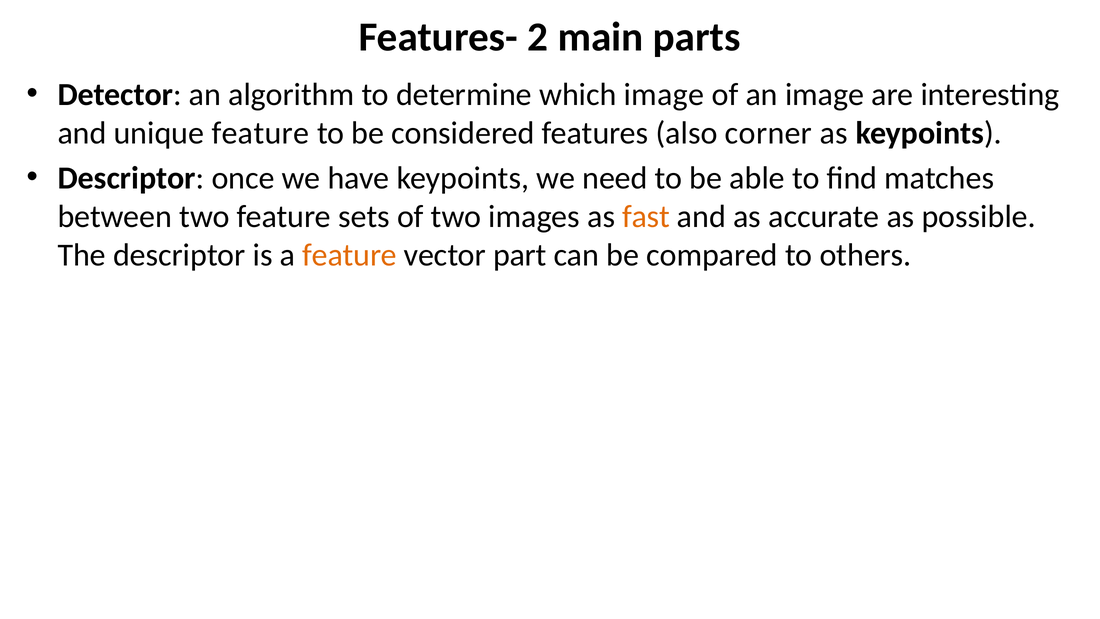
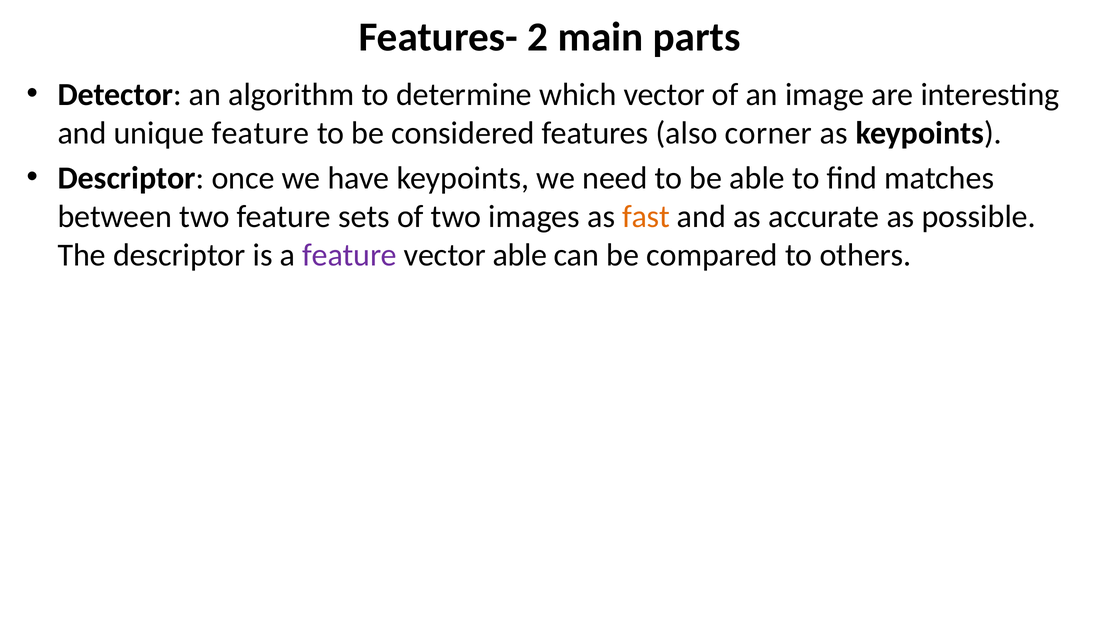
which image: image -> vector (664, 94)
feature colour: orange -> purple (350, 255)
vector part: part -> able (520, 255)
